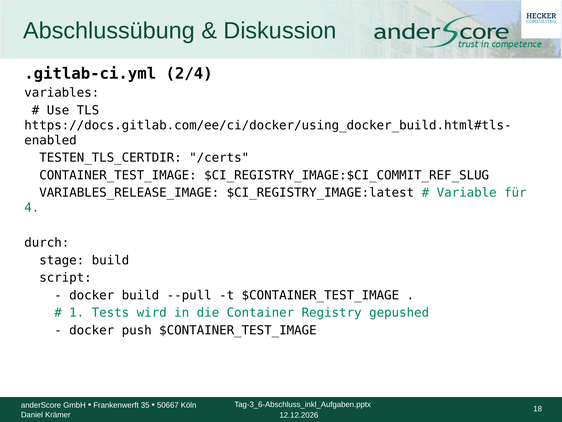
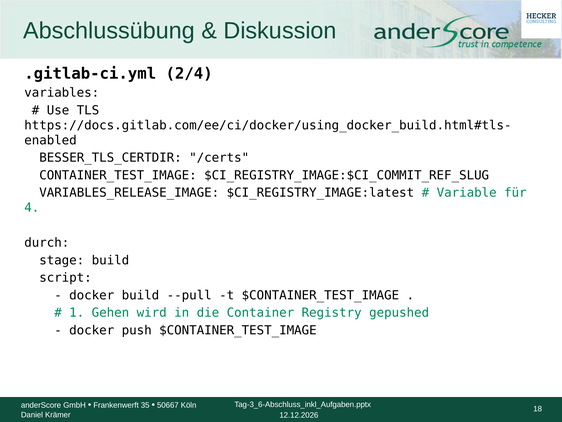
TESTEN_TLS_CERTDIR: TESTEN_TLS_CERTDIR -> BESSER_TLS_CERTDIR (110, 158)
Tests: Tests -> Gehen (110, 312)
